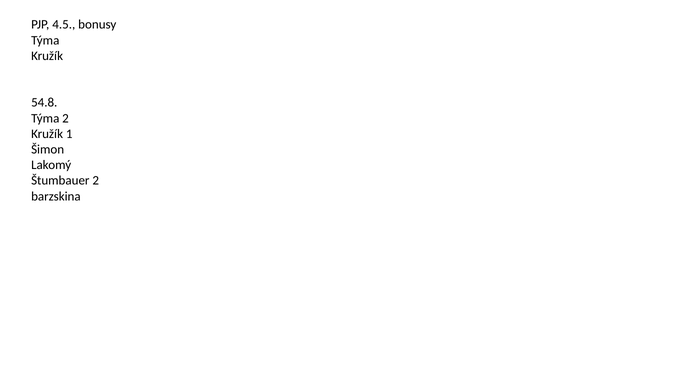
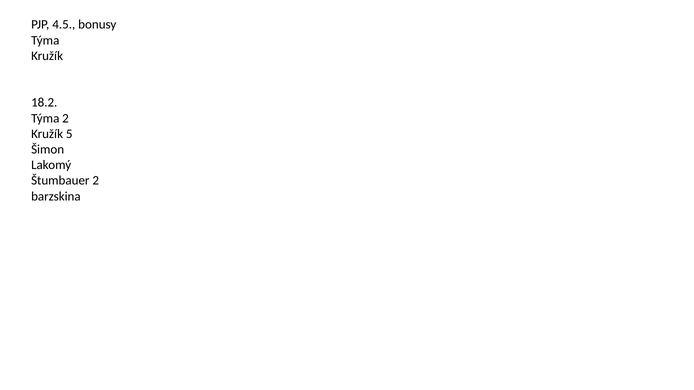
54.8: 54.8 -> 18.2 (44, 103)
1: 1 -> 5 (69, 134)
